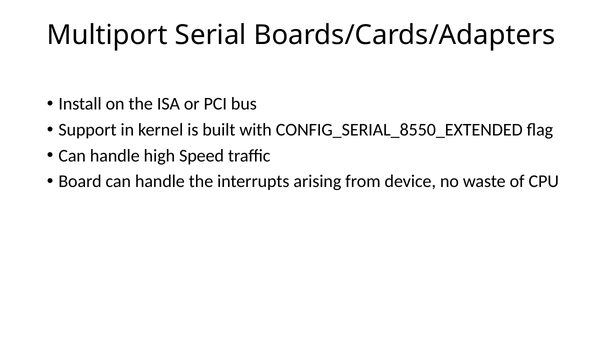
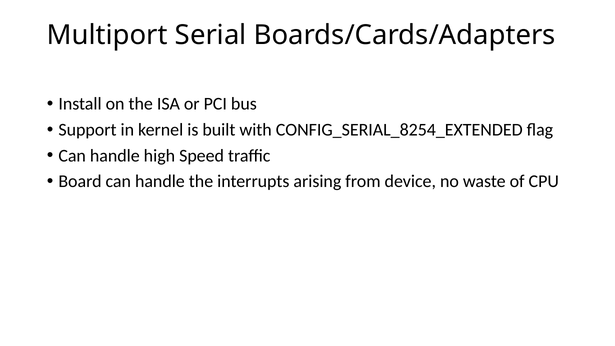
CONFIG_SERIAL_8550_EXTENDED: CONFIG_SERIAL_8550_EXTENDED -> CONFIG_SERIAL_8254_EXTENDED (399, 130)
